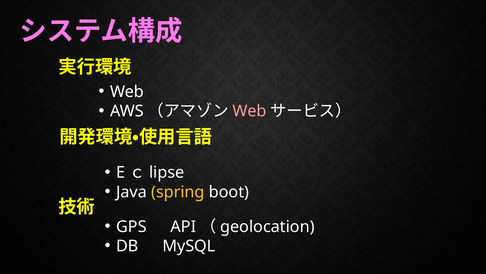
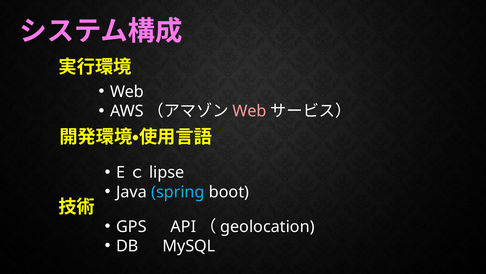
spring colour: yellow -> light blue (178, 192)
